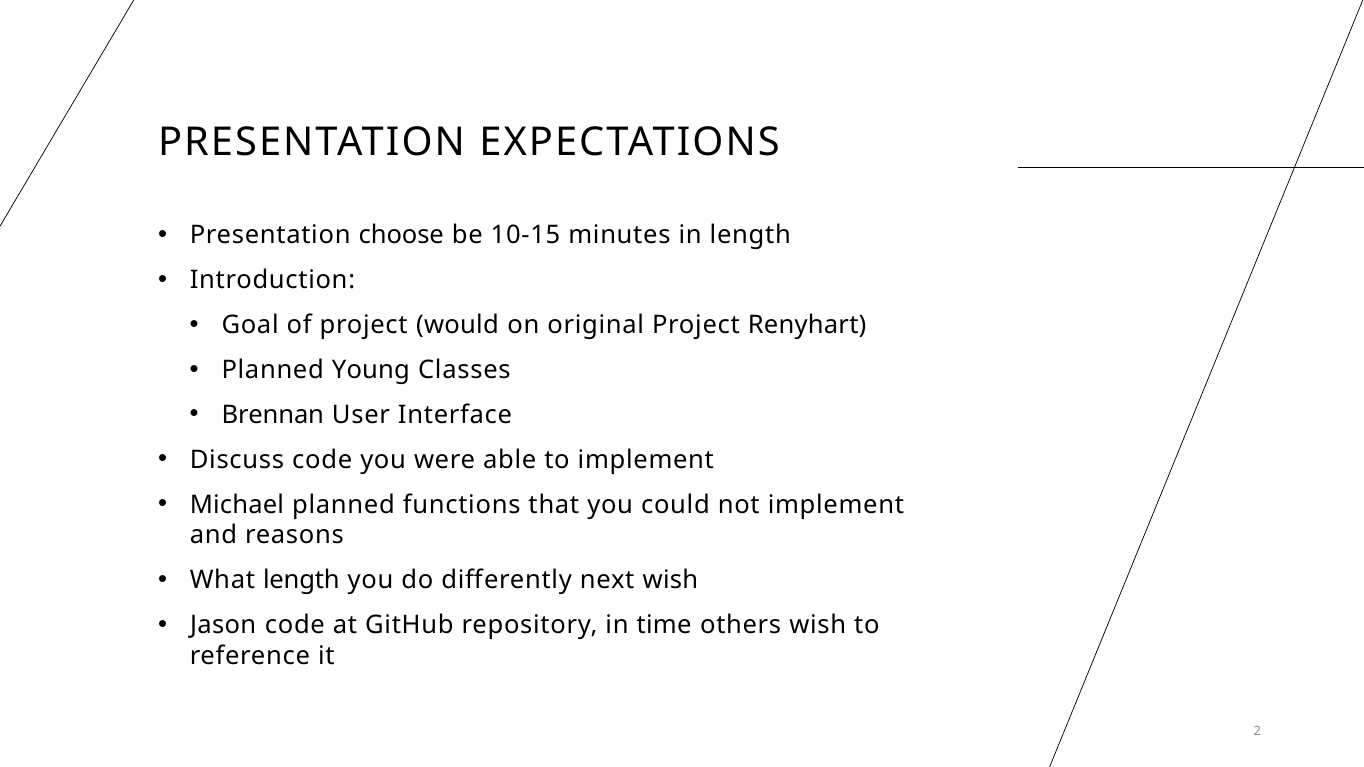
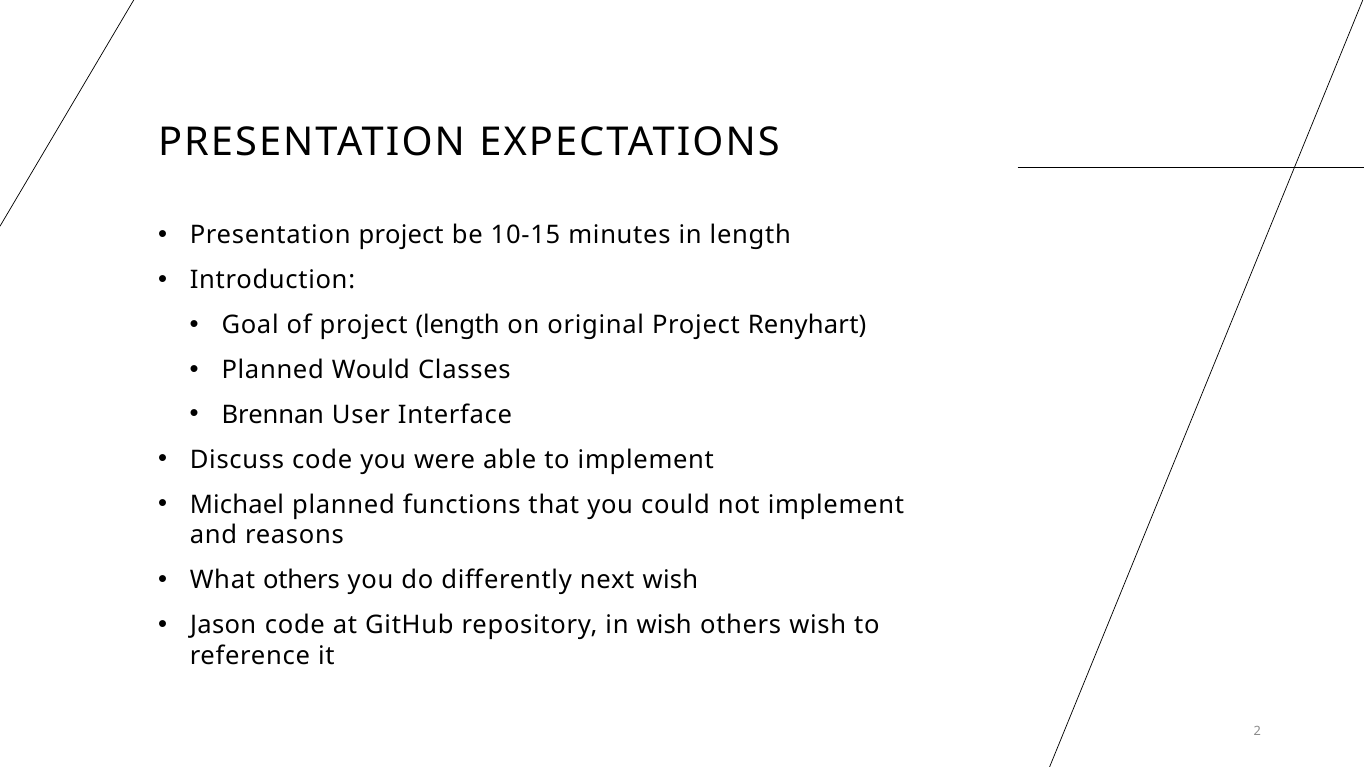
Presentation choose: choose -> project (401, 235)
project would: would -> length (458, 325)
Young: Young -> Would (371, 370)
What length: length -> others (301, 580)
in time: time -> wish (664, 625)
